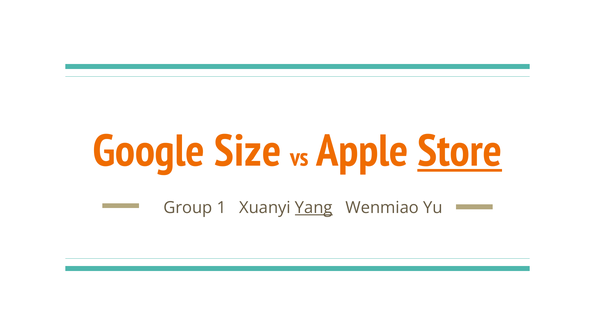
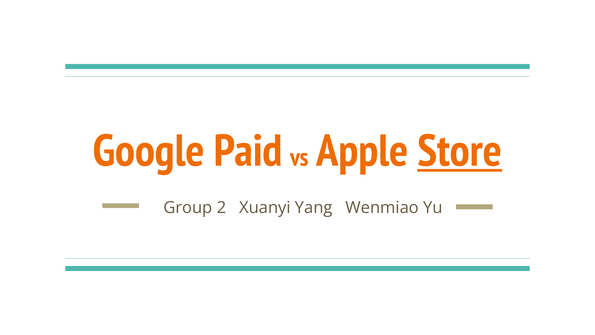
Size: Size -> Paid (248, 151)
1: 1 -> 2 (221, 207)
Yang underline: present -> none (314, 207)
